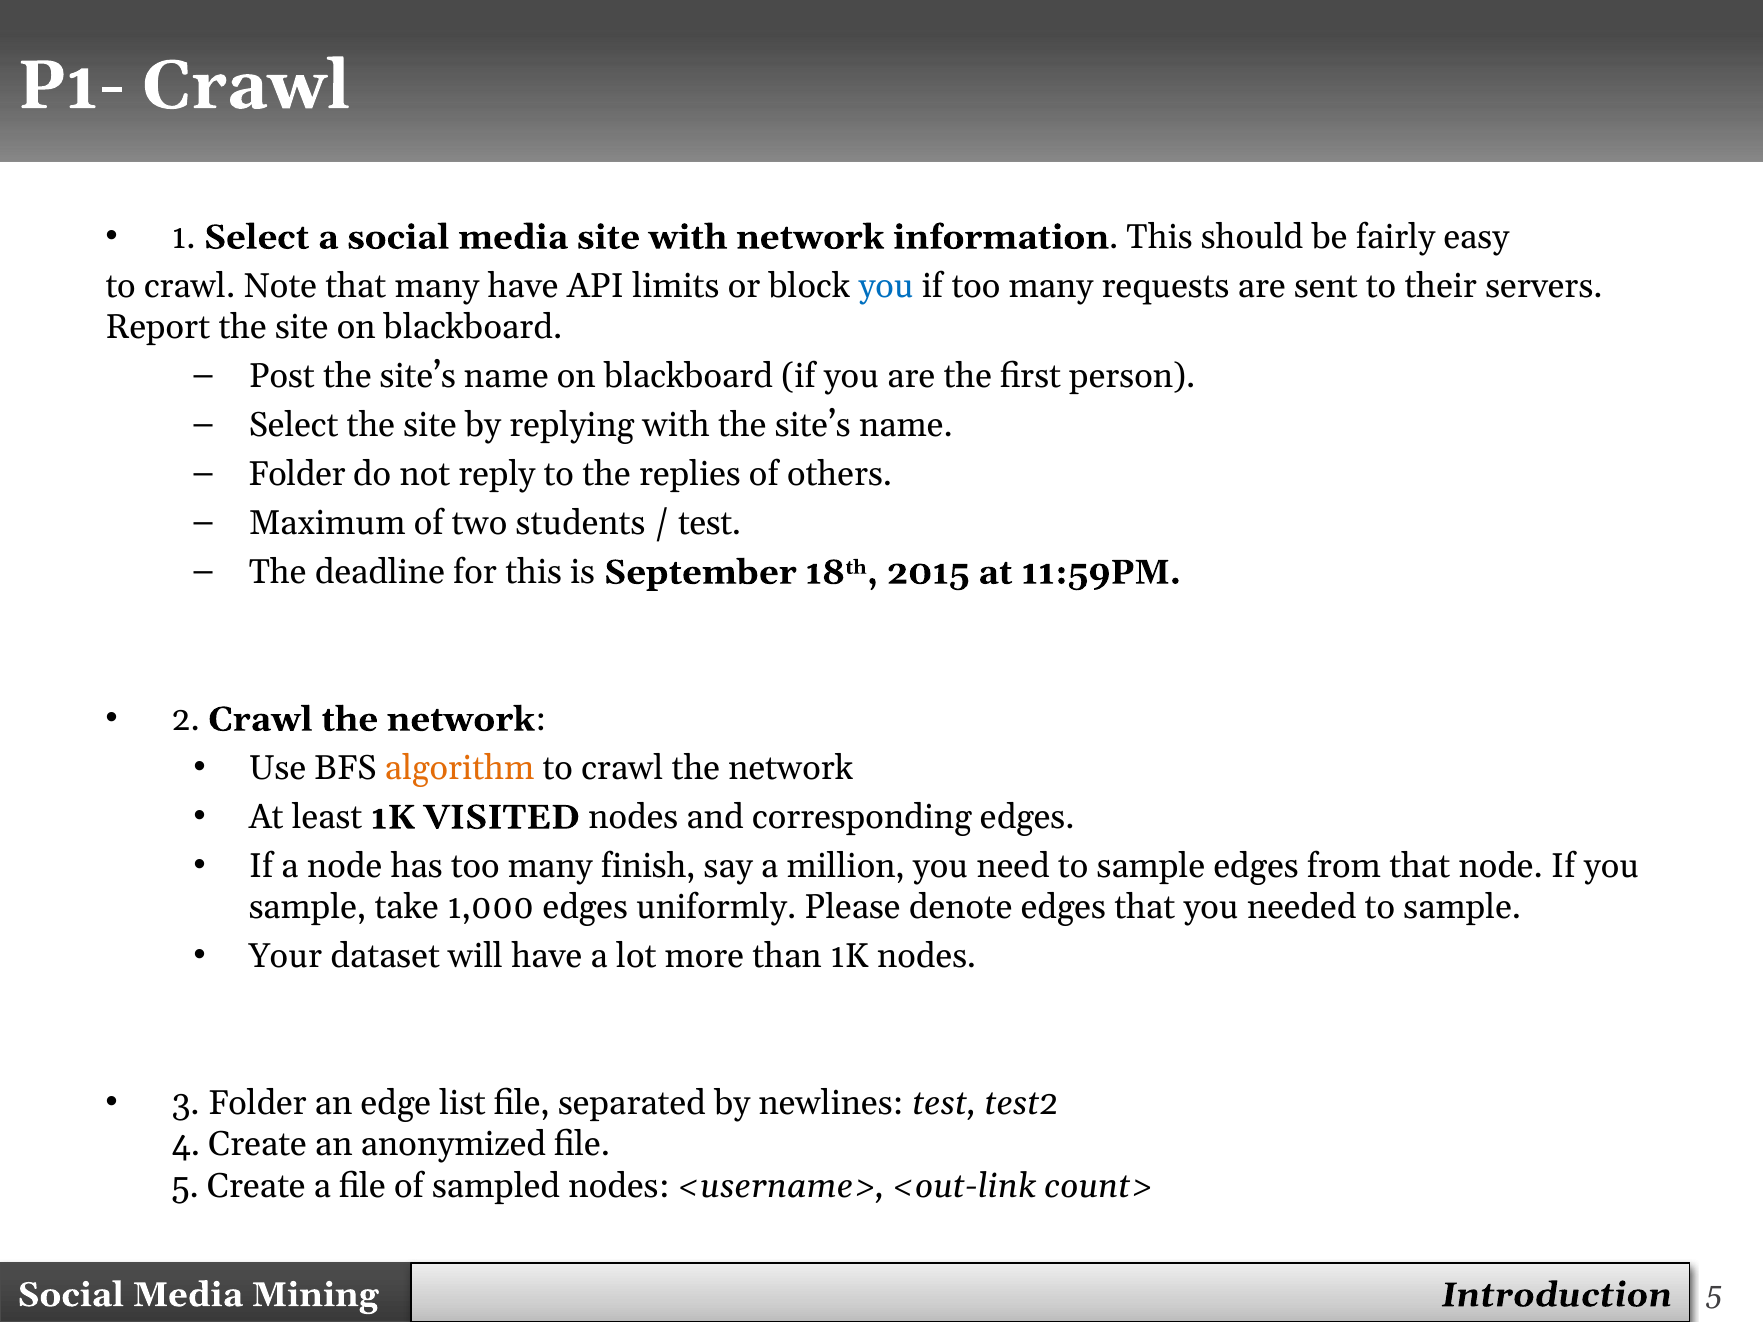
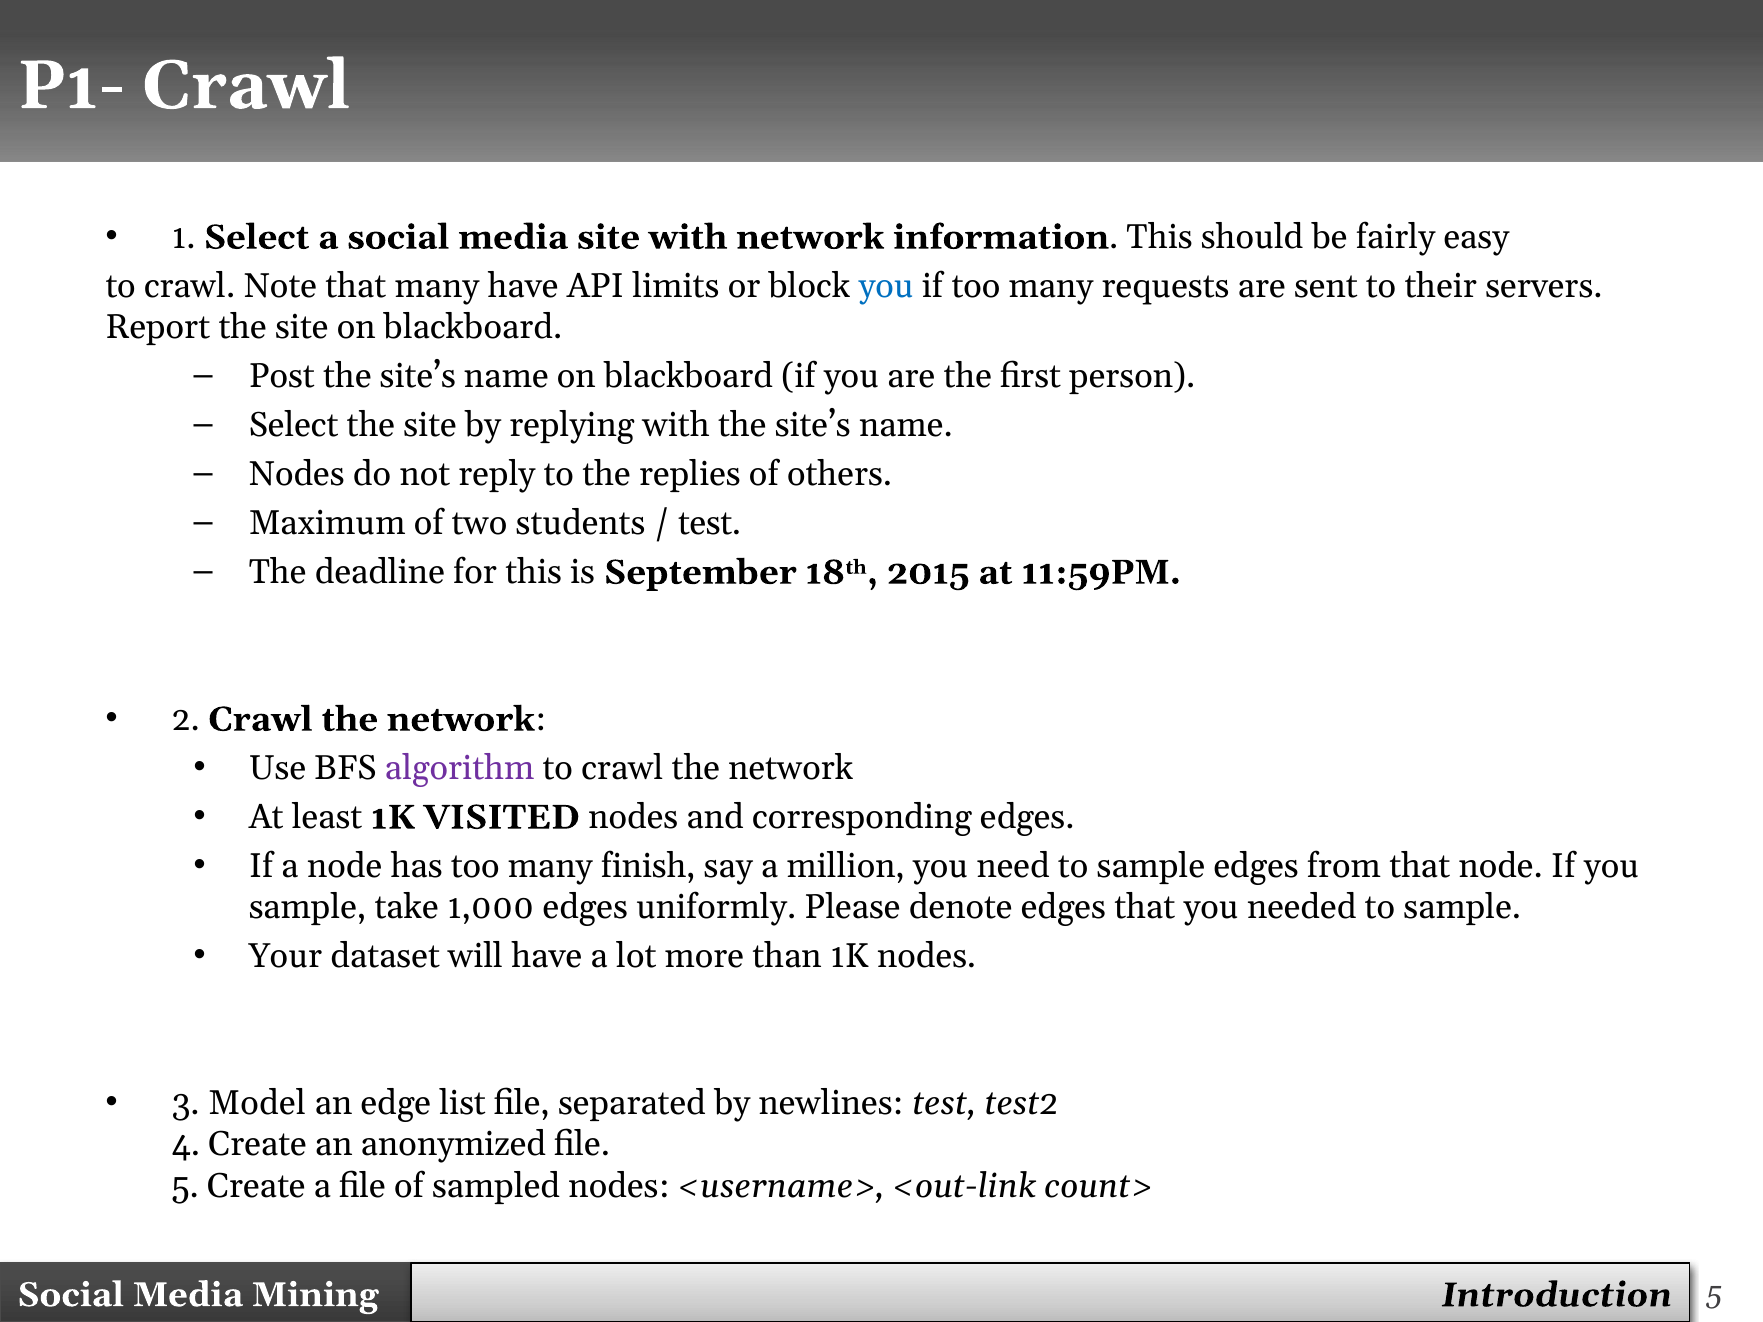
Folder: Folder -> Nodes (297, 474)
algorithm colour: orange -> purple (460, 768)
3 Folder: Folder -> Model (257, 1104)
